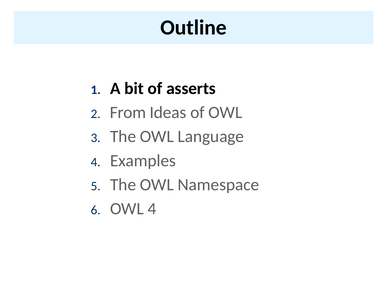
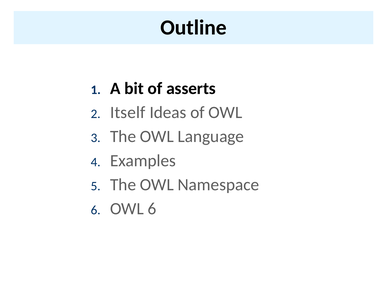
From: From -> Itself (128, 113)
OWL 4: 4 -> 6 (152, 209)
